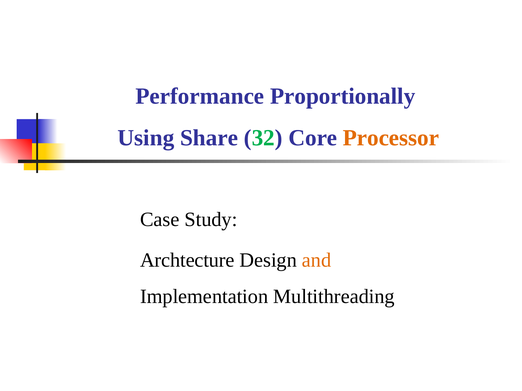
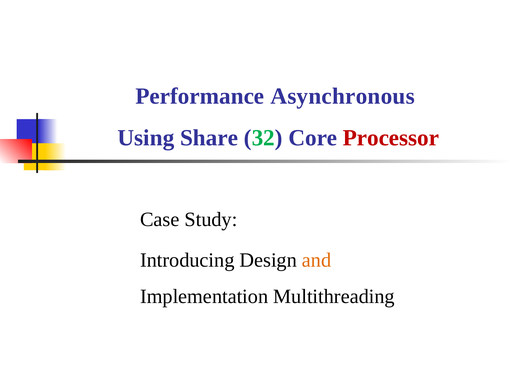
Proportionally: Proportionally -> Asynchronous (343, 96)
Processor colour: orange -> red (391, 138)
Archtecture: Archtecture -> Introducing (187, 260)
